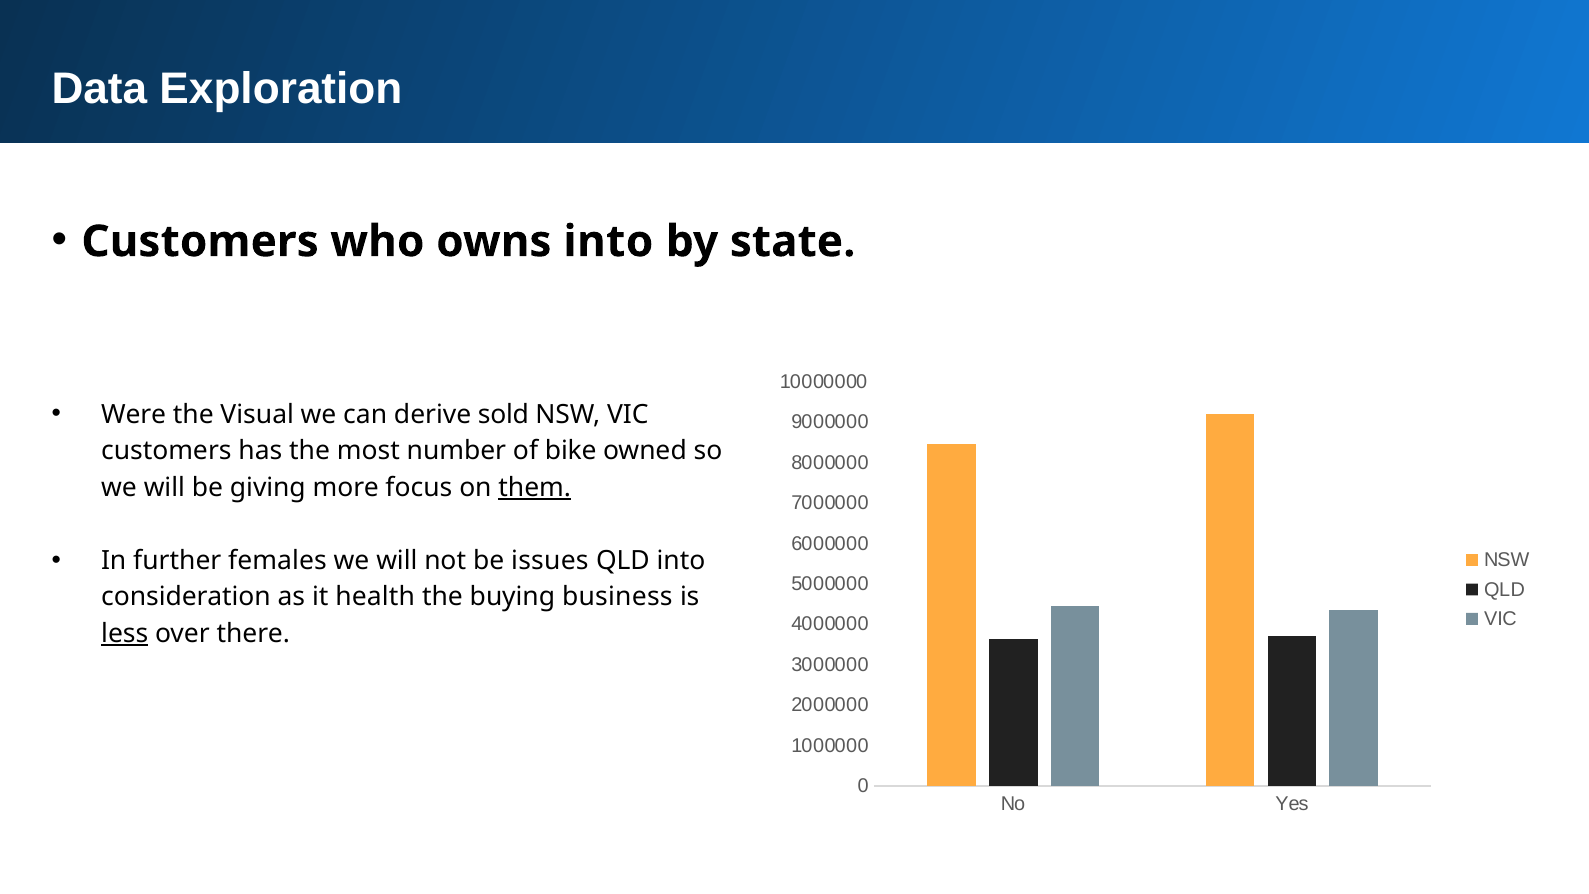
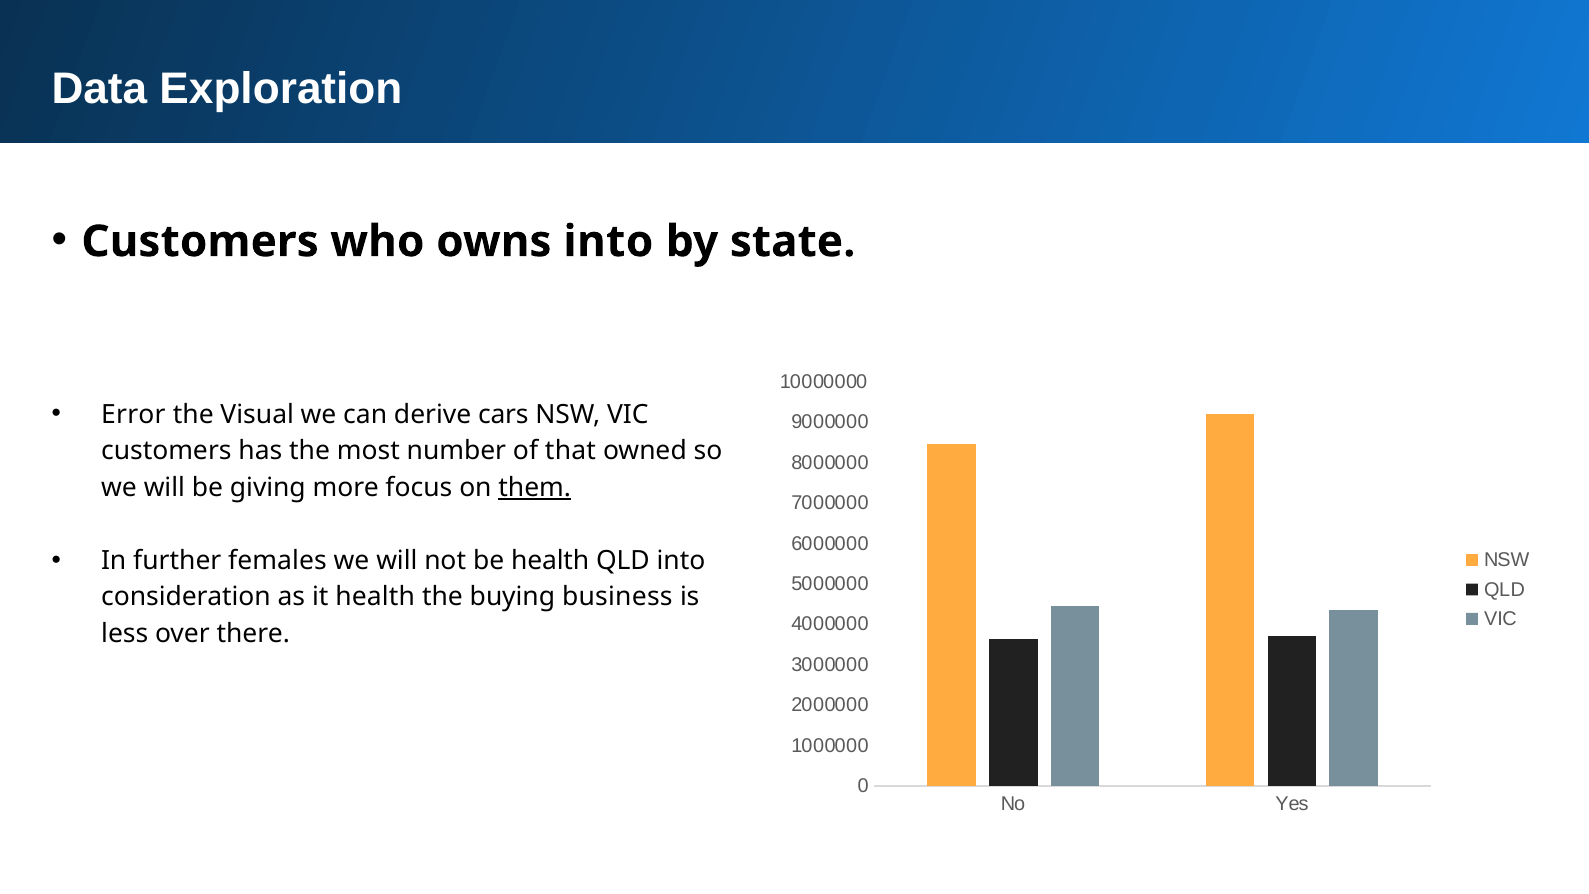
Were: Were -> Error (133, 414)
sold: sold -> cars (503, 414)
bike: bike -> that (570, 451)
be issues: issues -> health (550, 561)
less underline: present -> none (125, 634)
